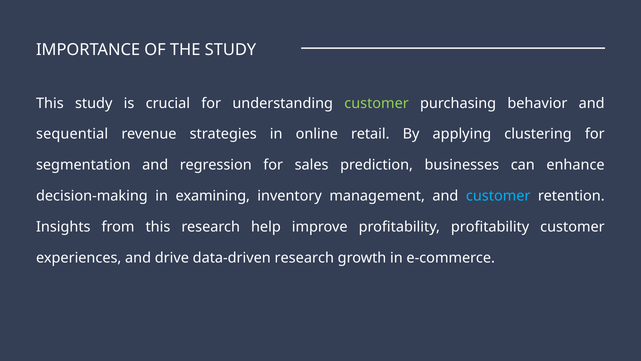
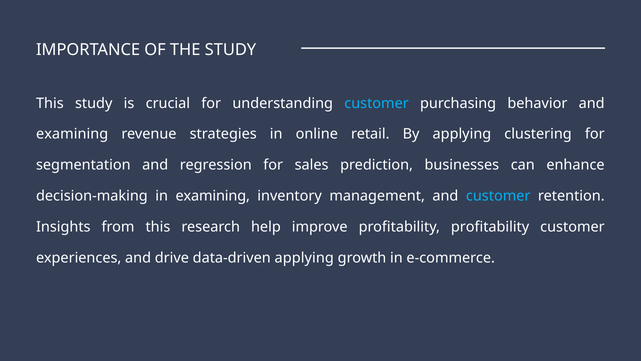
customer colour: light green -> light blue (377, 103)
sequential: sequential -> examining (72, 134)
data-driven research: research -> applying (304, 257)
